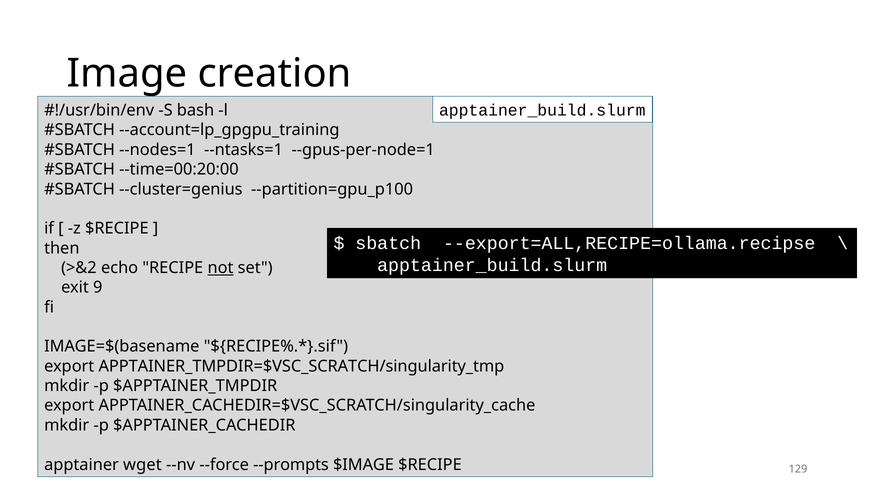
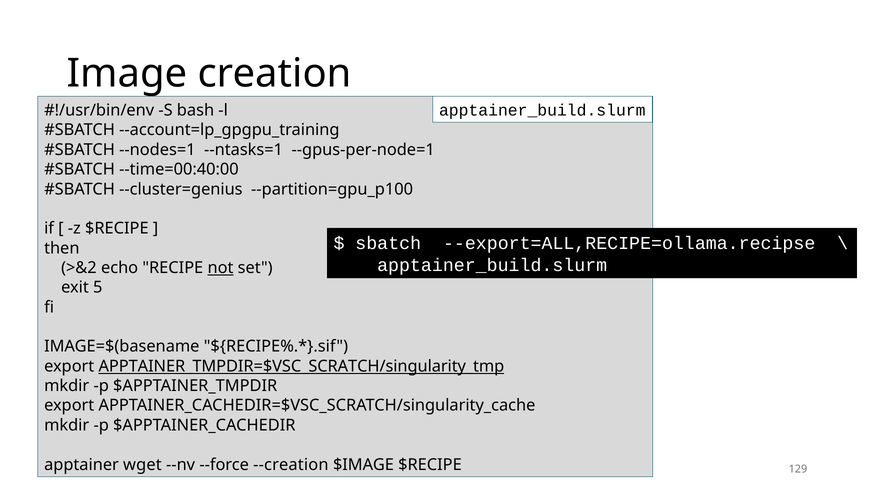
--time=00:20:00: --time=00:20:00 -> --time=00:40:00 (179, 169)
9: 9 -> 5 (98, 287)
APPTAINER_TMPDIR=$VSC_SCRATCH/singularity_tmp underline: none -> present (301, 366)
--prompts: --prompts -> --creation (291, 464)
